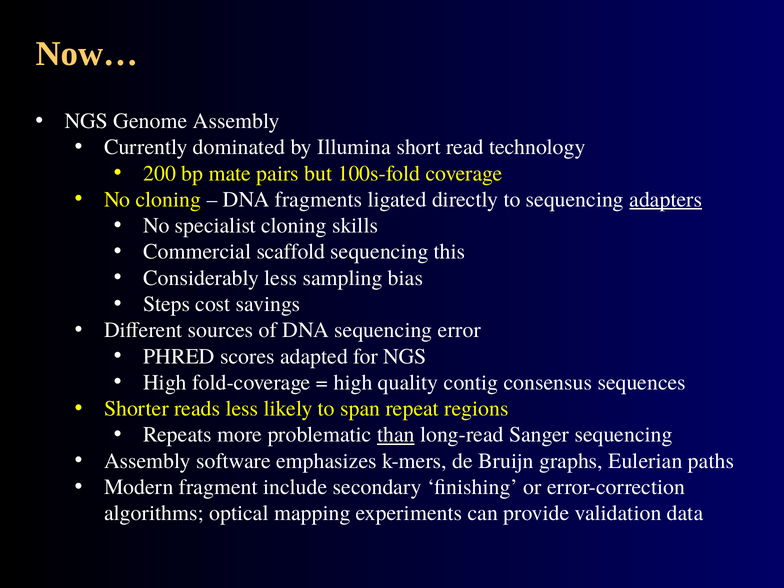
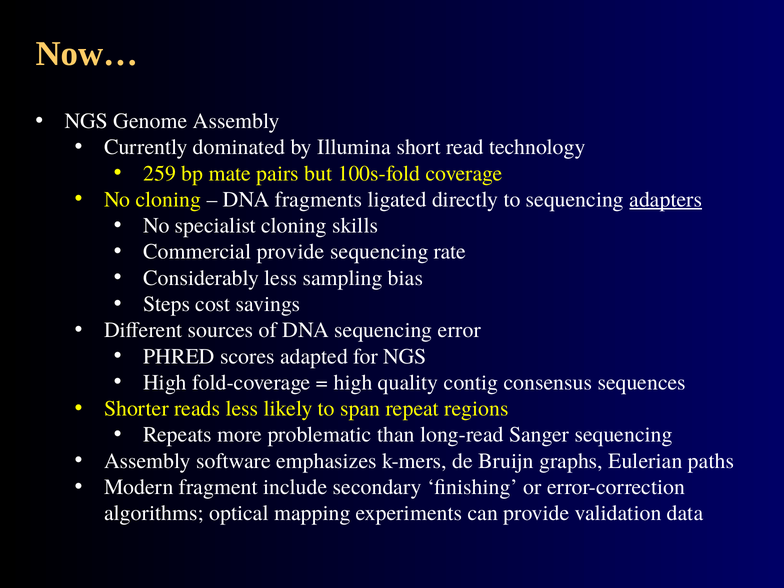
200: 200 -> 259 (160, 173)
Commercial scaffold: scaffold -> provide (291, 252)
this: this -> rate (450, 252)
than underline: present -> none (396, 435)
